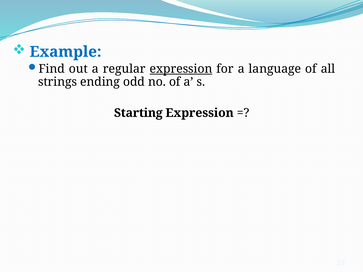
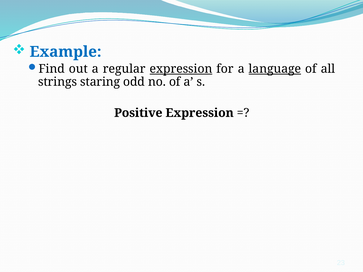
language underline: none -> present (275, 69)
ending: ending -> staring (100, 82)
Starting: Starting -> Positive (138, 113)
